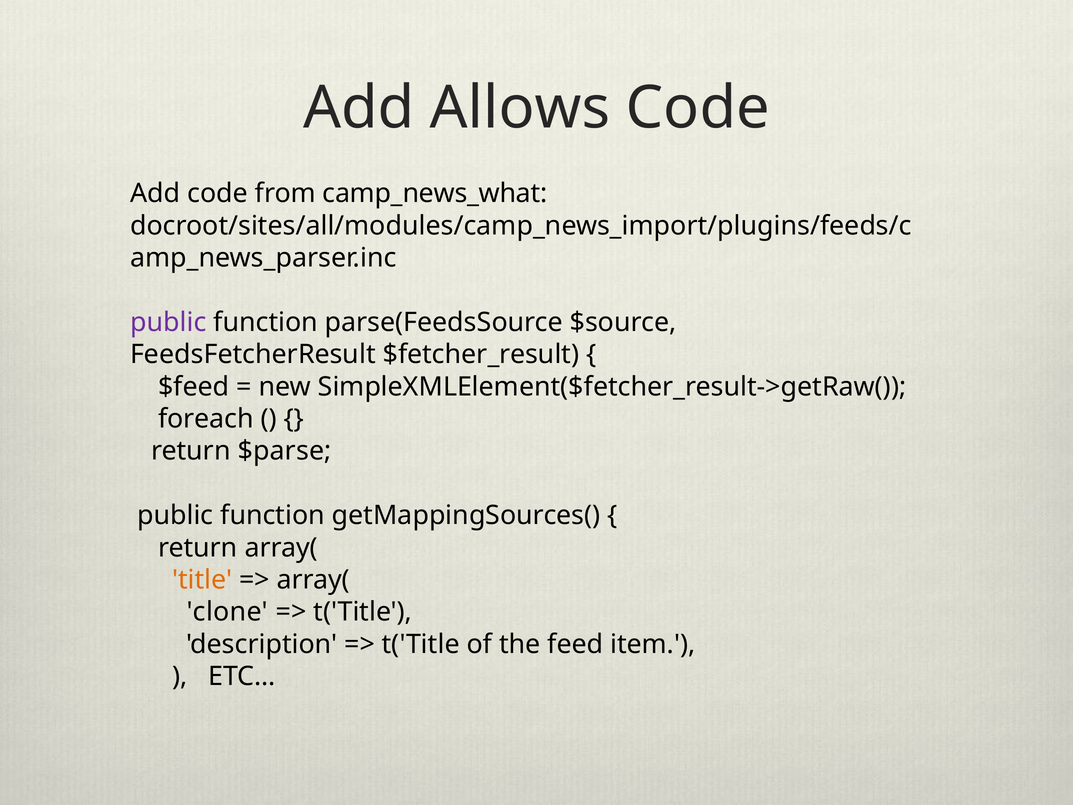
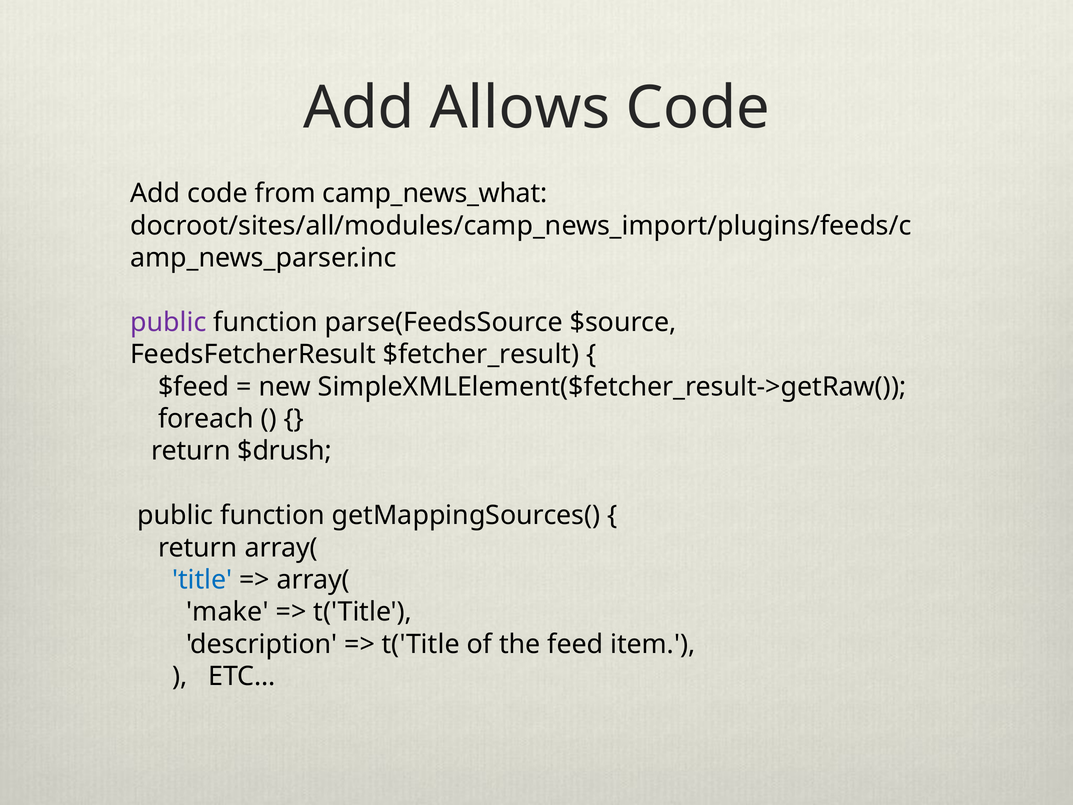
$parse: $parse -> $drush (285, 451)
title colour: orange -> blue (202, 580)
clone: clone -> make (227, 612)
